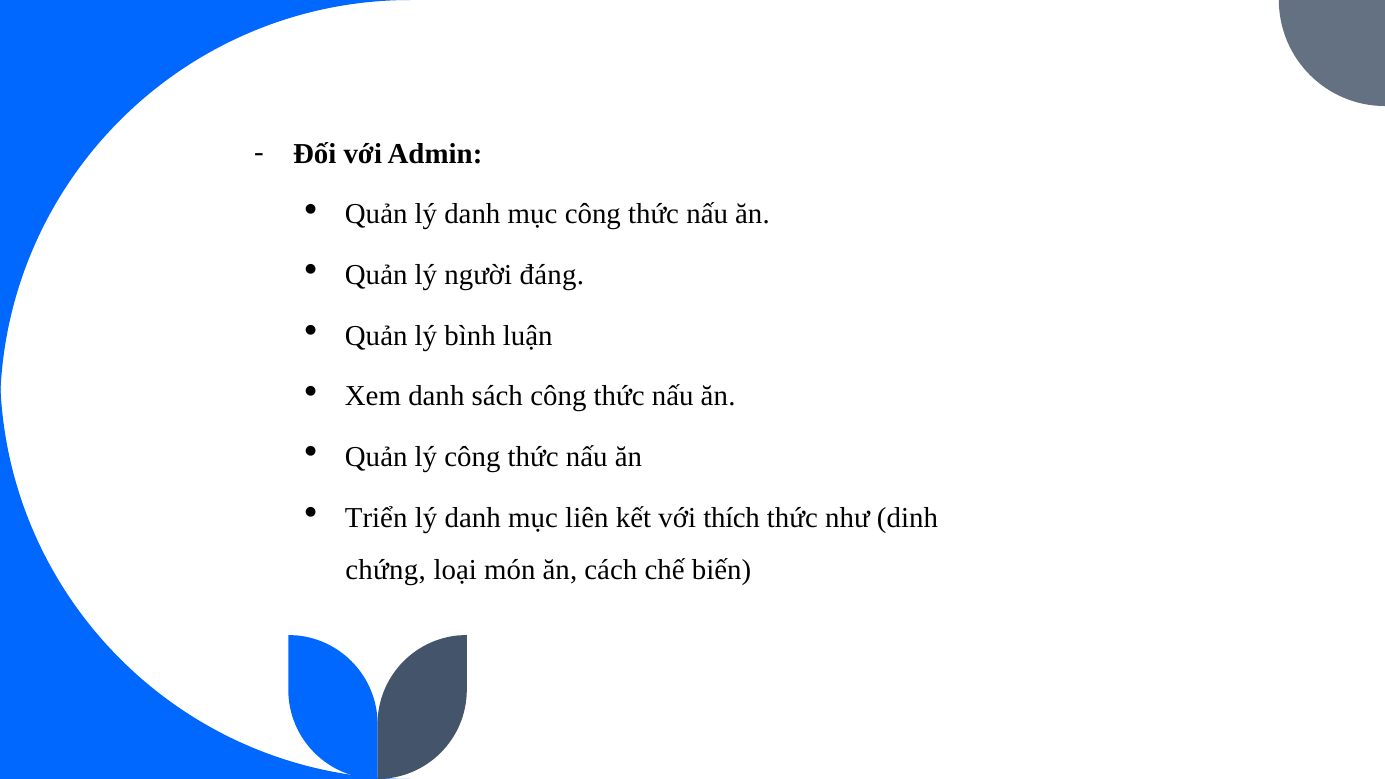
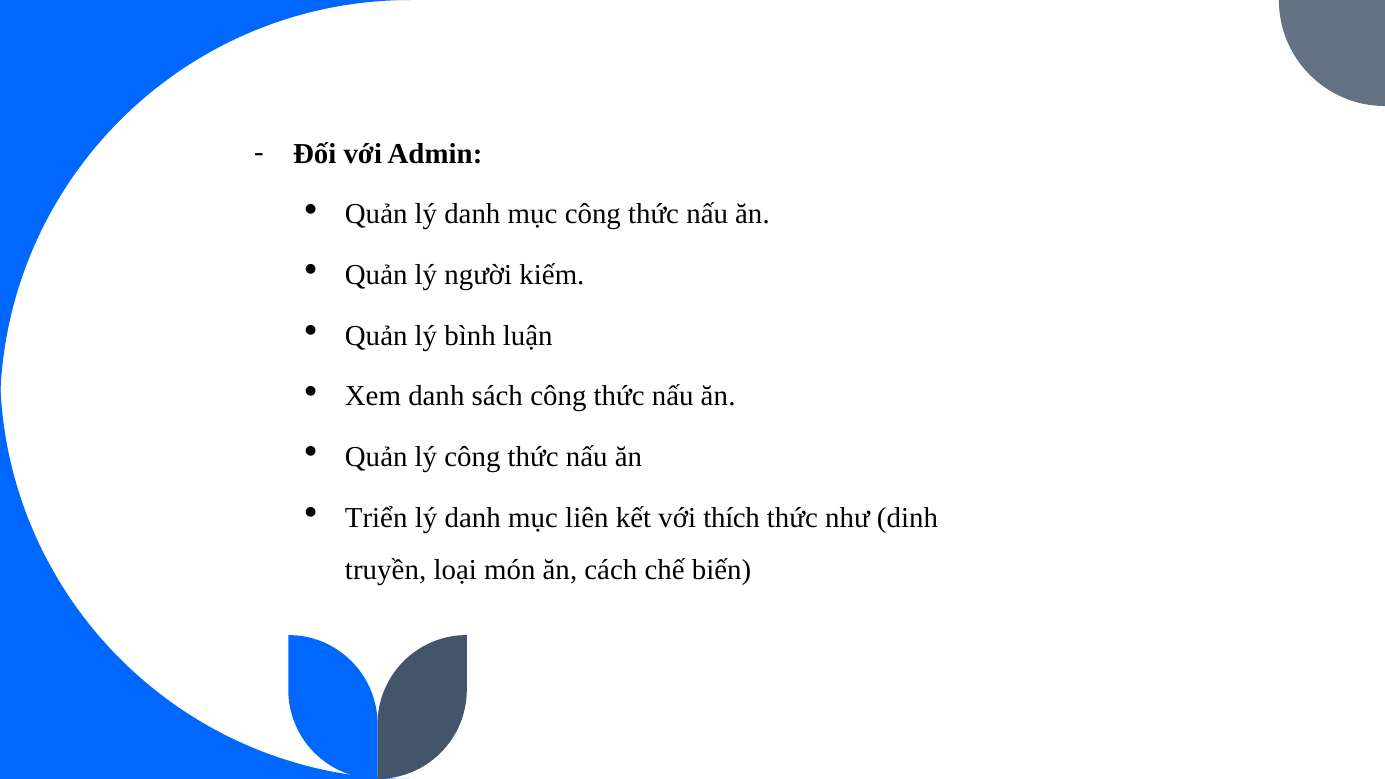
đáng: đáng -> kiếm (552, 275)
chứng: chứng -> truyền (386, 570)
